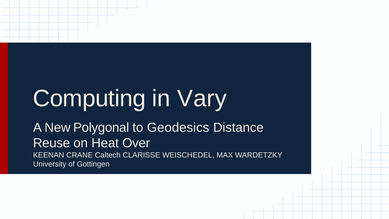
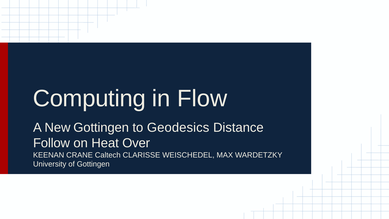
Vary: Vary -> Flow (202, 98)
New Polygonal: Polygonal -> Gottingen (101, 127)
Reuse: Reuse -> Follow (51, 143)
